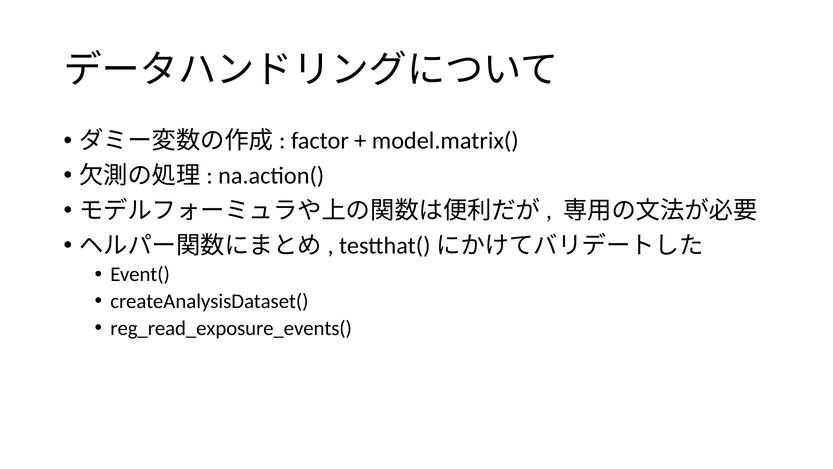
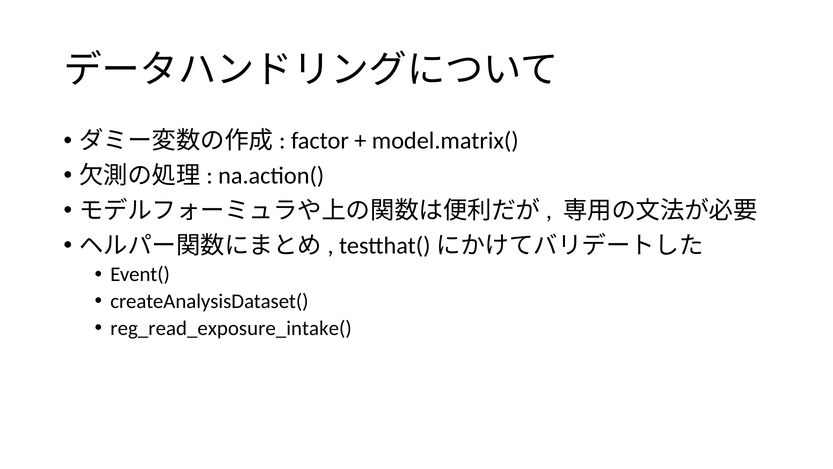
reg_read_exposure_events(: reg_read_exposure_events( -> reg_read_exposure_intake( (231, 328)
